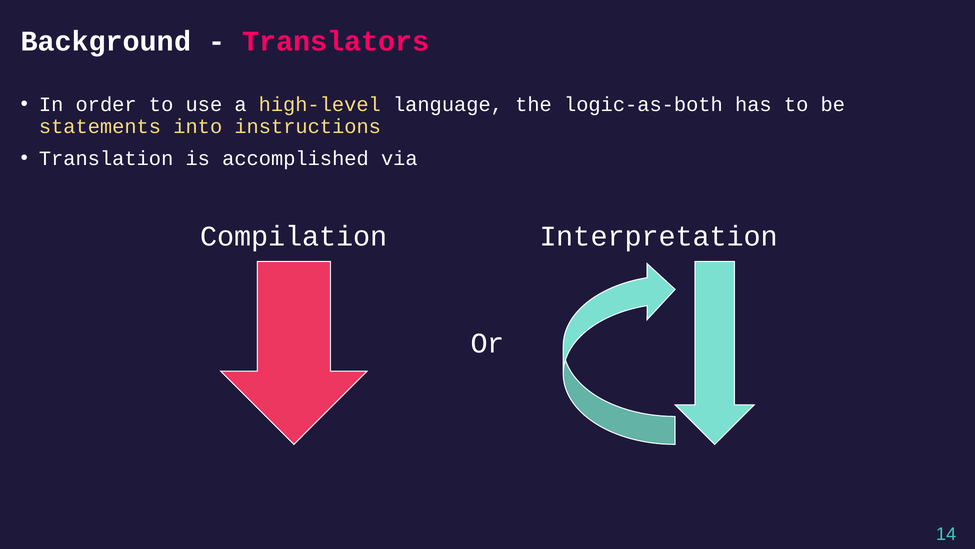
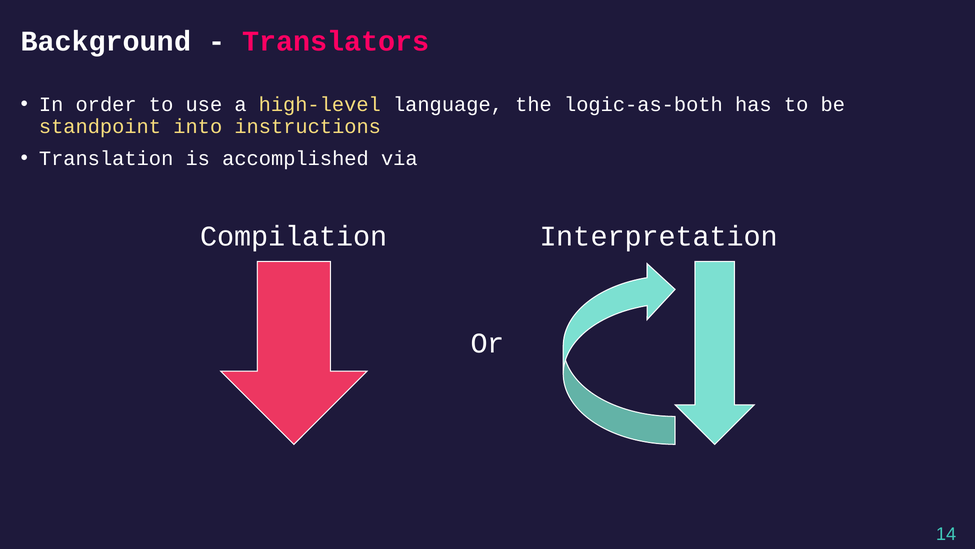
statements: statements -> standpoint (100, 126)
